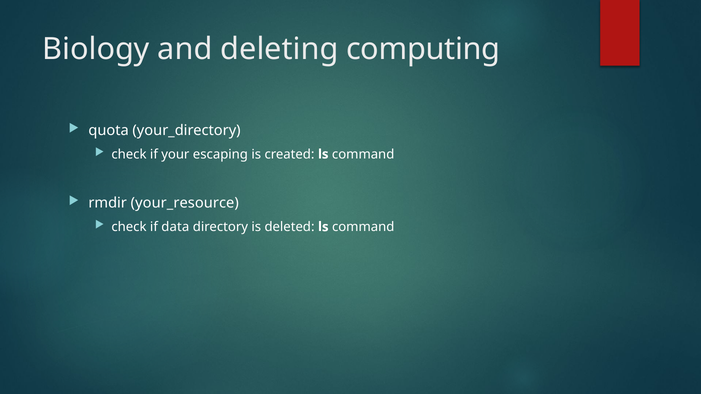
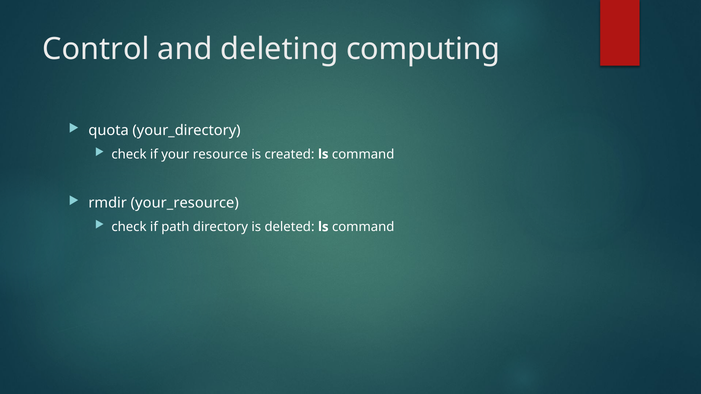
Biology: Biology -> Control (96, 49)
escaping: escaping -> resource (220, 154)
data: data -> path (175, 227)
